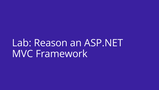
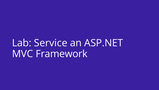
Reason: Reason -> Service (51, 43)
